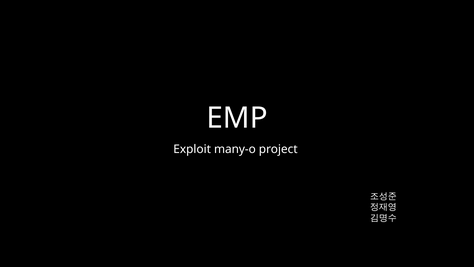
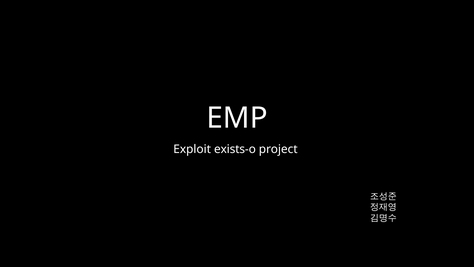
many-o: many-o -> exists-o (235, 149)
